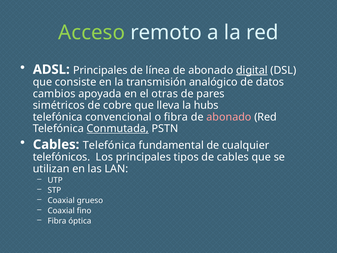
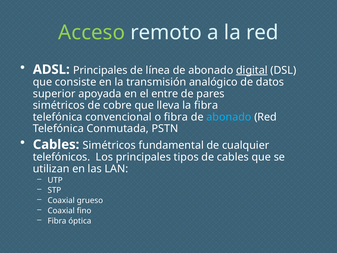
cambios: cambios -> superior (54, 94)
otras: otras -> entre (165, 94)
la hubs: hubs -> fibra (206, 105)
abonado colour: pink -> light blue (229, 117)
Conmutada underline: present -> none (118, 129)
Cables Telefónica: Telefónica -> Simétricos (109, 145)
